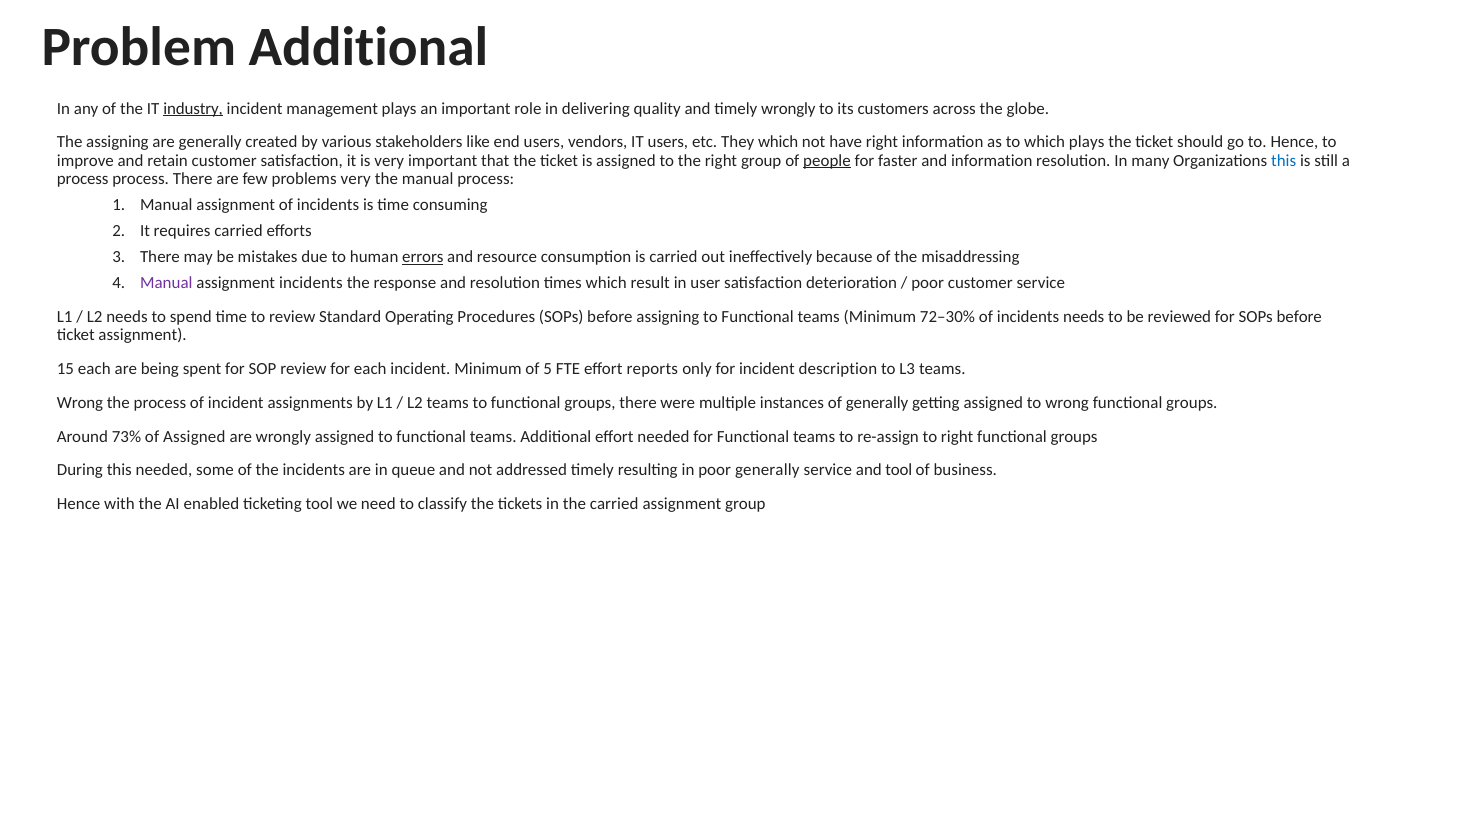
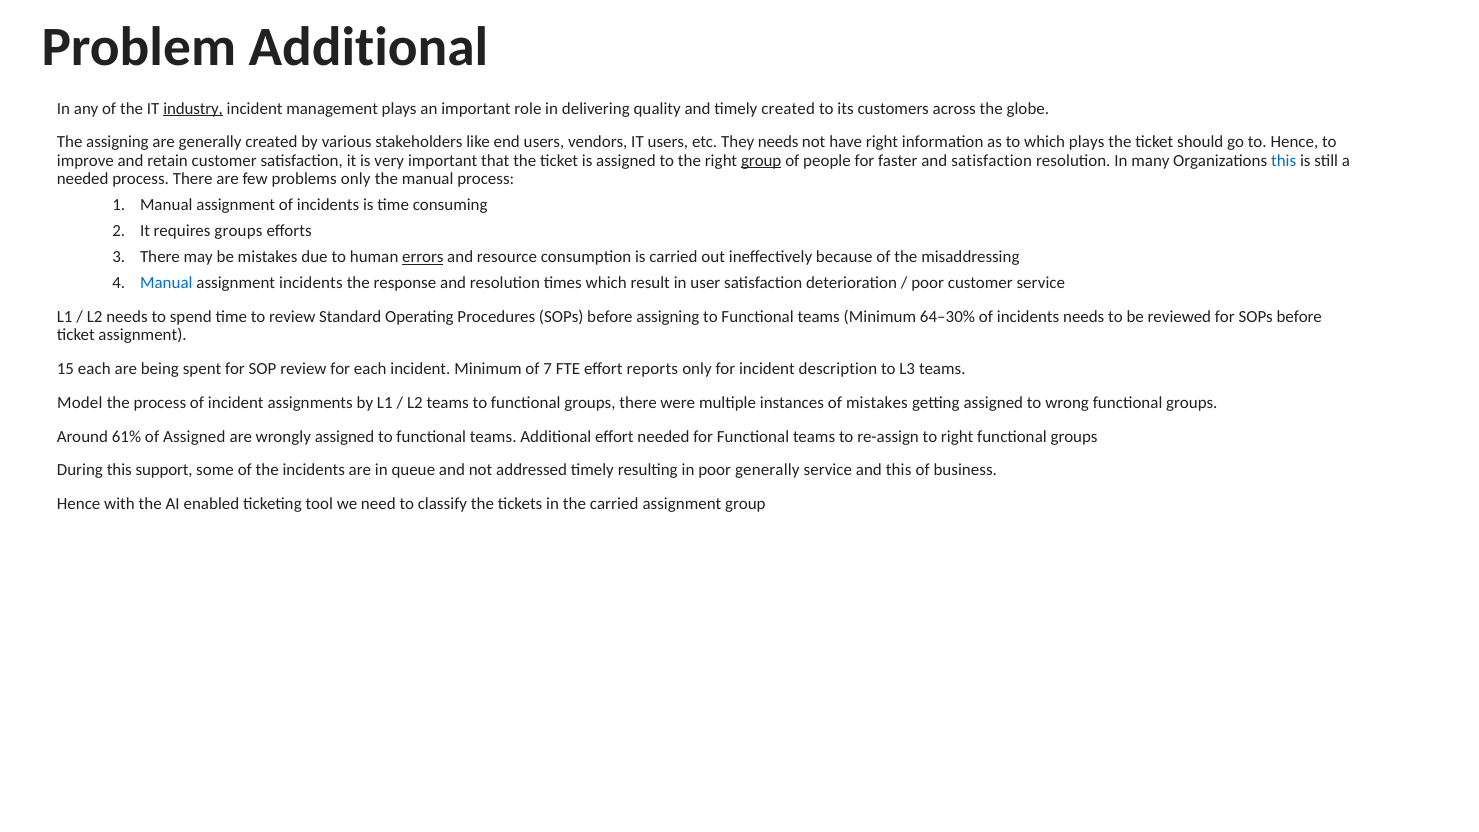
timely wrongly: wrongly -> created (788, 109)
They which: which -> needs (778, 142)
group underline: none -> present (761, 161)
people underline: present -> none (827, 161)
and information: information -> satisfaction (992, 161)
process: process -> needed (83, 179)
problems very: very -> only (356, 179)
requires carried: carried -> groups (238, 231)
Manual colour: purple -> blue (166, 283)
72–30%: 72–30% -> 64–30% (948, 317)
5: 5 -> 7 (548, 369)
Wrong: Wrong -> Model (80, 403)
of generally: generally -> mistakes (877, 403)
73%: 73% -> 61% (127, 436)
this needed: needed -> support (164, 470)
and tool: tool -> this (899, 470)
